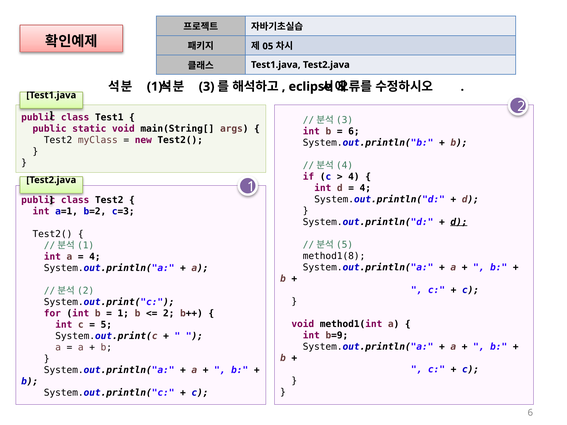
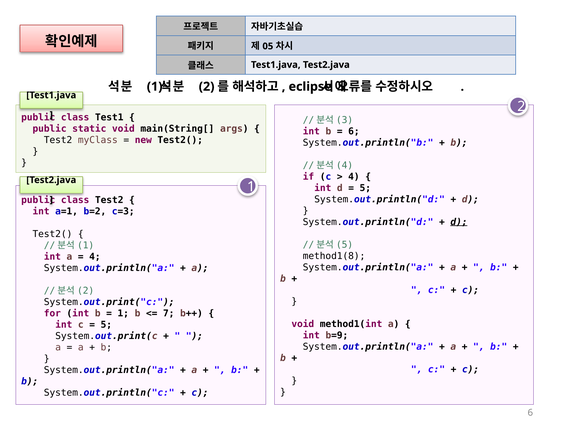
3: 3 -> 2 (207, 87)
4: 4 -> 5 (365, 188)
2: 2 -> 7 (169, 314)
